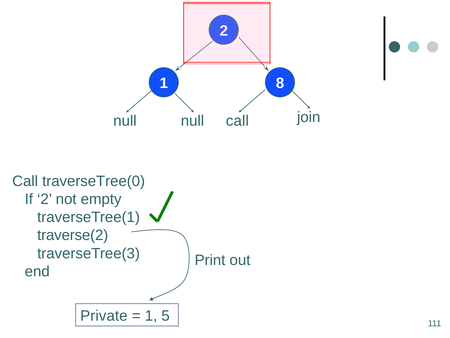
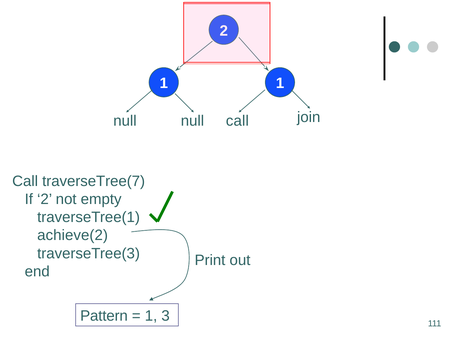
1 8: 8 -> 1 (280, 83)
traverseTree(0: traverseTree(0 -> traverseTree(7 (94, 181)
traverse(2: traverse(2 -> achieve(2 (73, 235)
Private: Private -> Pattern (104, 315)
5: 5 -> 3 (166, 315)
